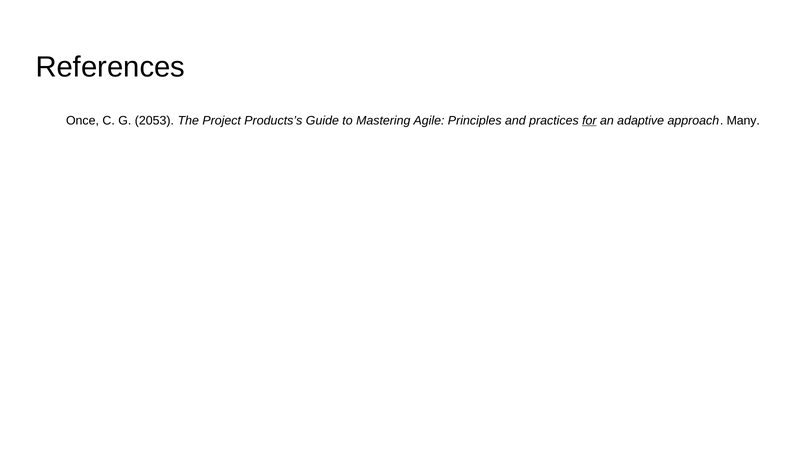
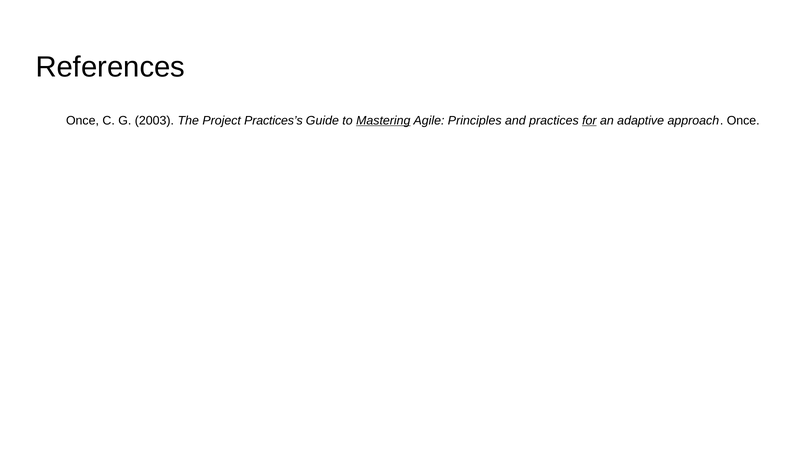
2053: 2053 -> 2003 (154, 121)
Products’s: Products’s -> Practices’s (273, 121)
Mastering underline: none -> present (383, 121)
approach Many: Many -> Once (743, 121)
